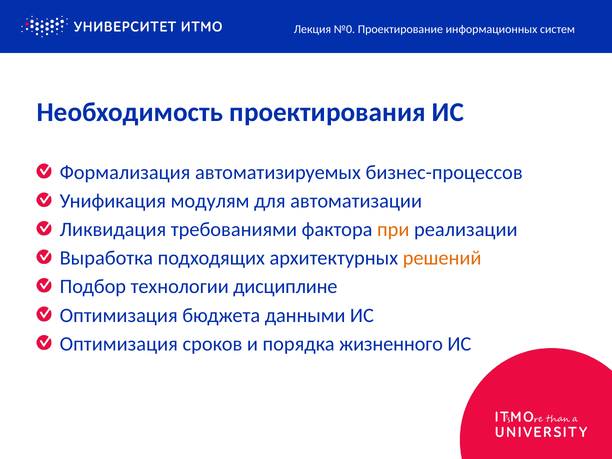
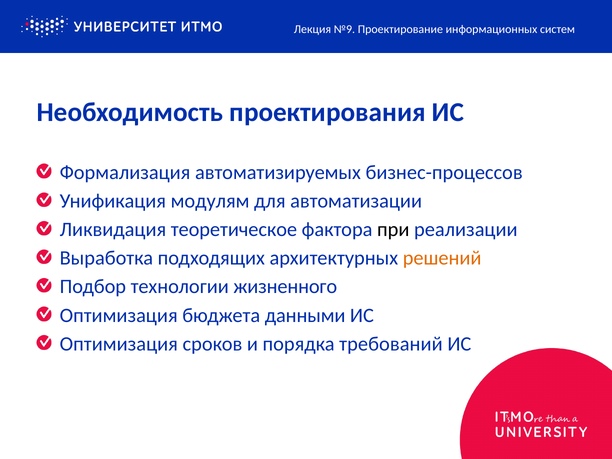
№0: №0 -> №9 (344, 30)
требованиями: требованиями -> теоретическое (234, 230)
при colour: orange -> black (393, 230)
дисциплине: дисциплине -> жизненного (285, 287)
жизненного: жизненного -> требований (391, 344)
